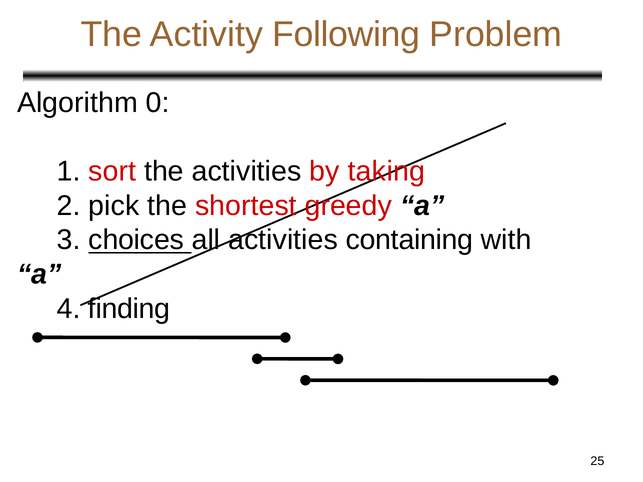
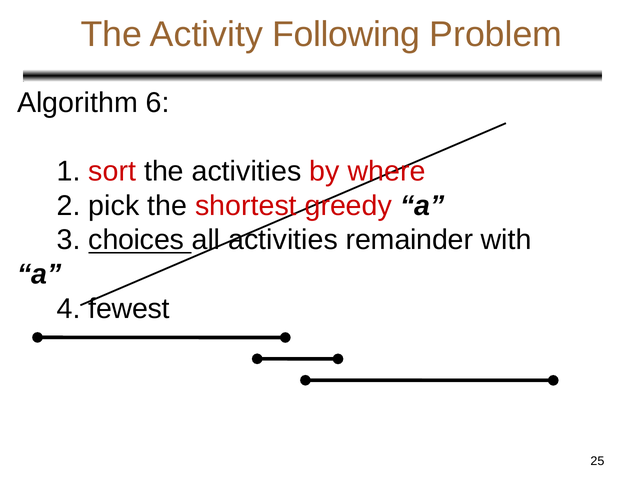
0: 0 -> 6 (158, 103)
taking: taking -> where (387, 172)
containing: containing -> remainder (409, 240)
finding: finding -> fewest (129, 309)
